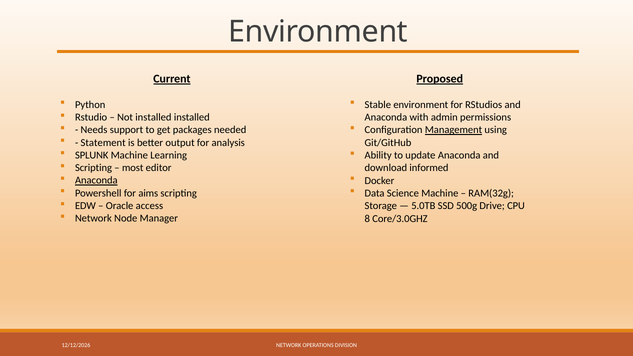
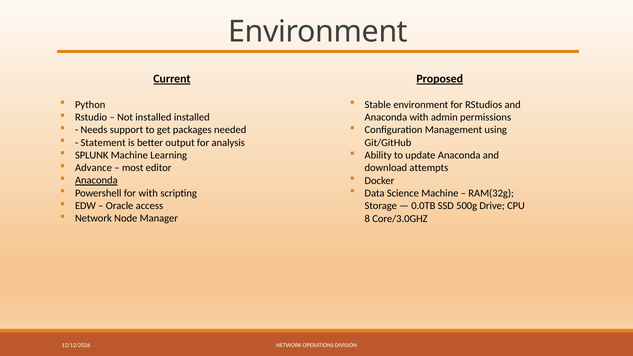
Management underline: present -> none (454, 130)
Scripting: Scripting -> Advance (93, 168)
informed: informed -> attempts (429, 168)
for aims: aims -> with (148, 193)
5.0TB: 5.0TB -> 0.0TB (423, 206)
